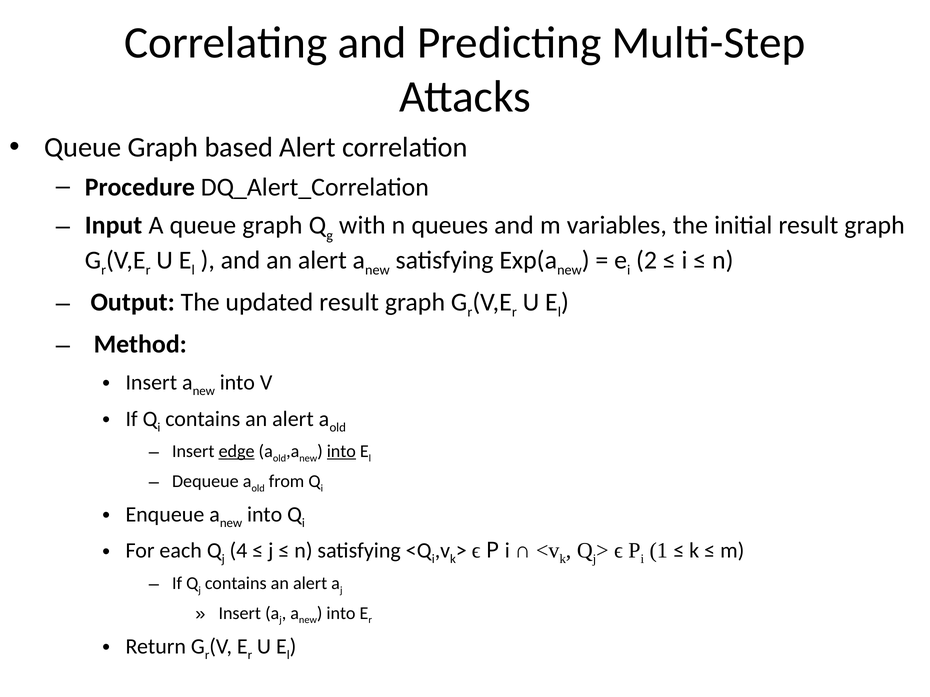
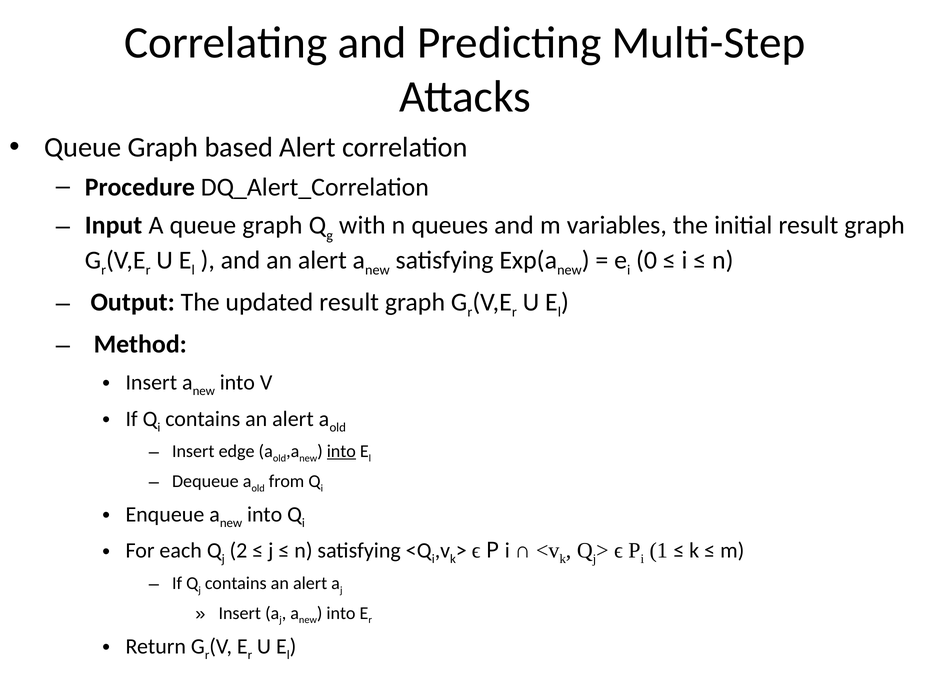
2: 2 -> 0 (647, 260)
edge underline: present -> none (237, 452)
4: 4 -> 2 (238, 551)
